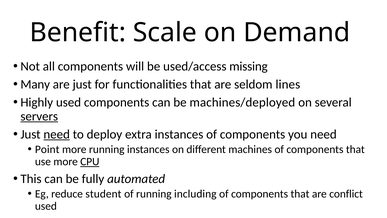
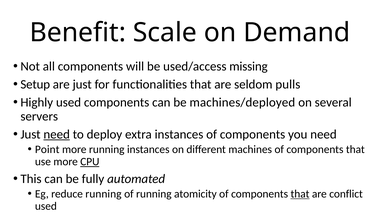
Many: Many -> Setup (35, 84)
lines: lines -> pulls (288, 84)
servers underline: present -> none (39, 116)
reduce student: student -> running (103, 194)
including: including -> atomicity (195, 194)
that underline: none -> present (300, 194)
